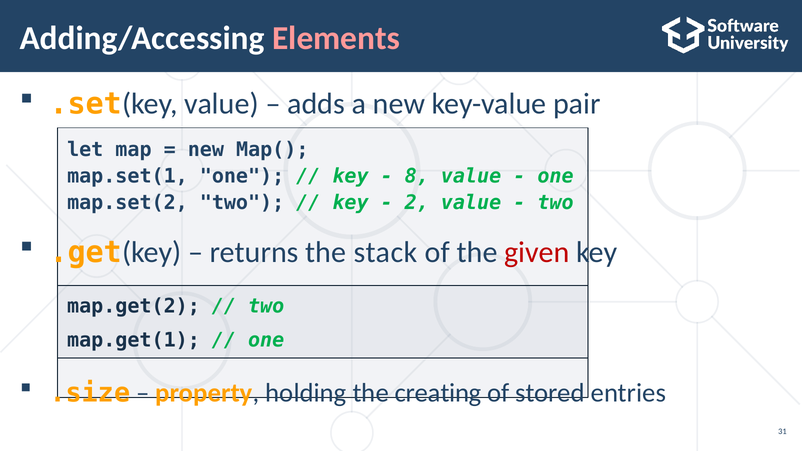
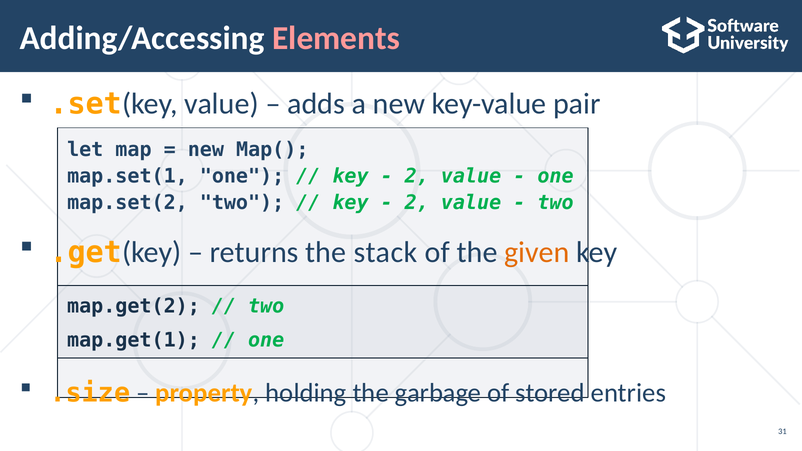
8: 8 -> 2 (417, 176)
given colour: red -> orange (537, 252)
creating: creating -> garbage (438, 393)
